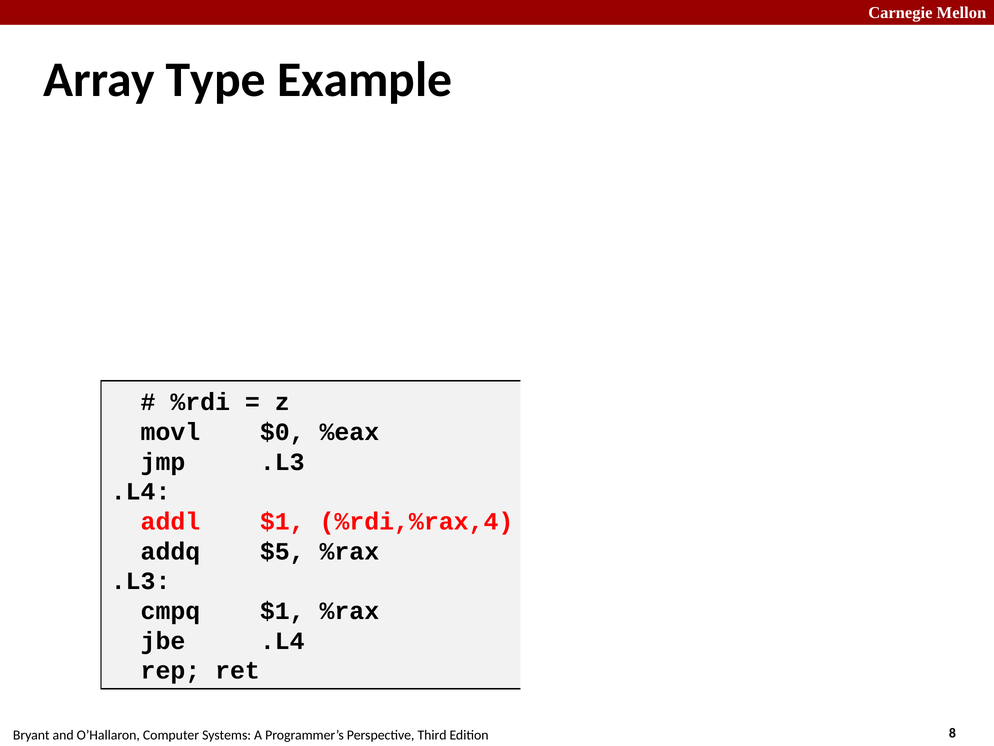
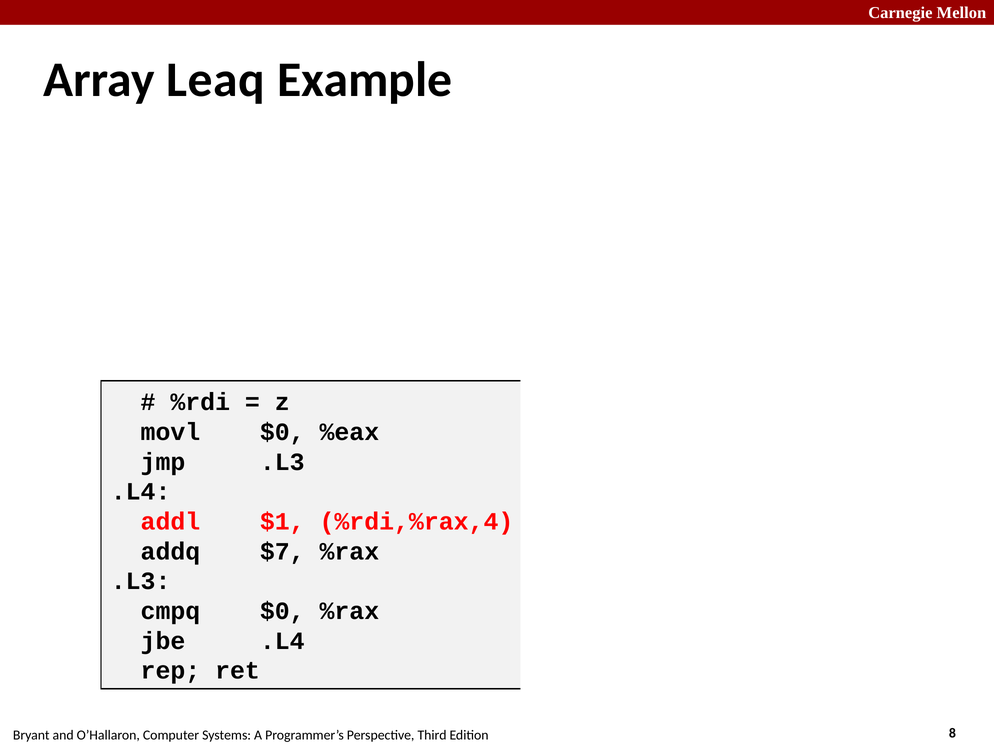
Type: Type -> Leaq (216, 80)
$5: $5 -> $7 (282, 551)
cmpq $1: $1 -> $0 (282, 611)
